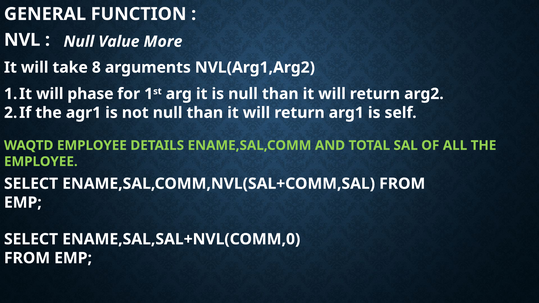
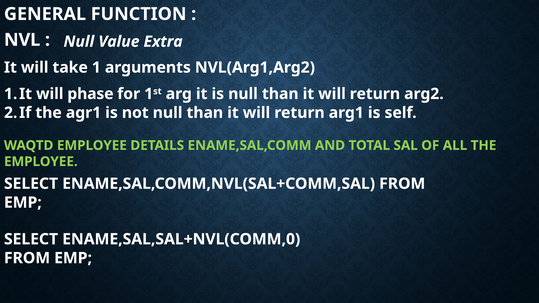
More: More -> Extra (163, 42)
take 8: 8 -> 1 (96, 67)
